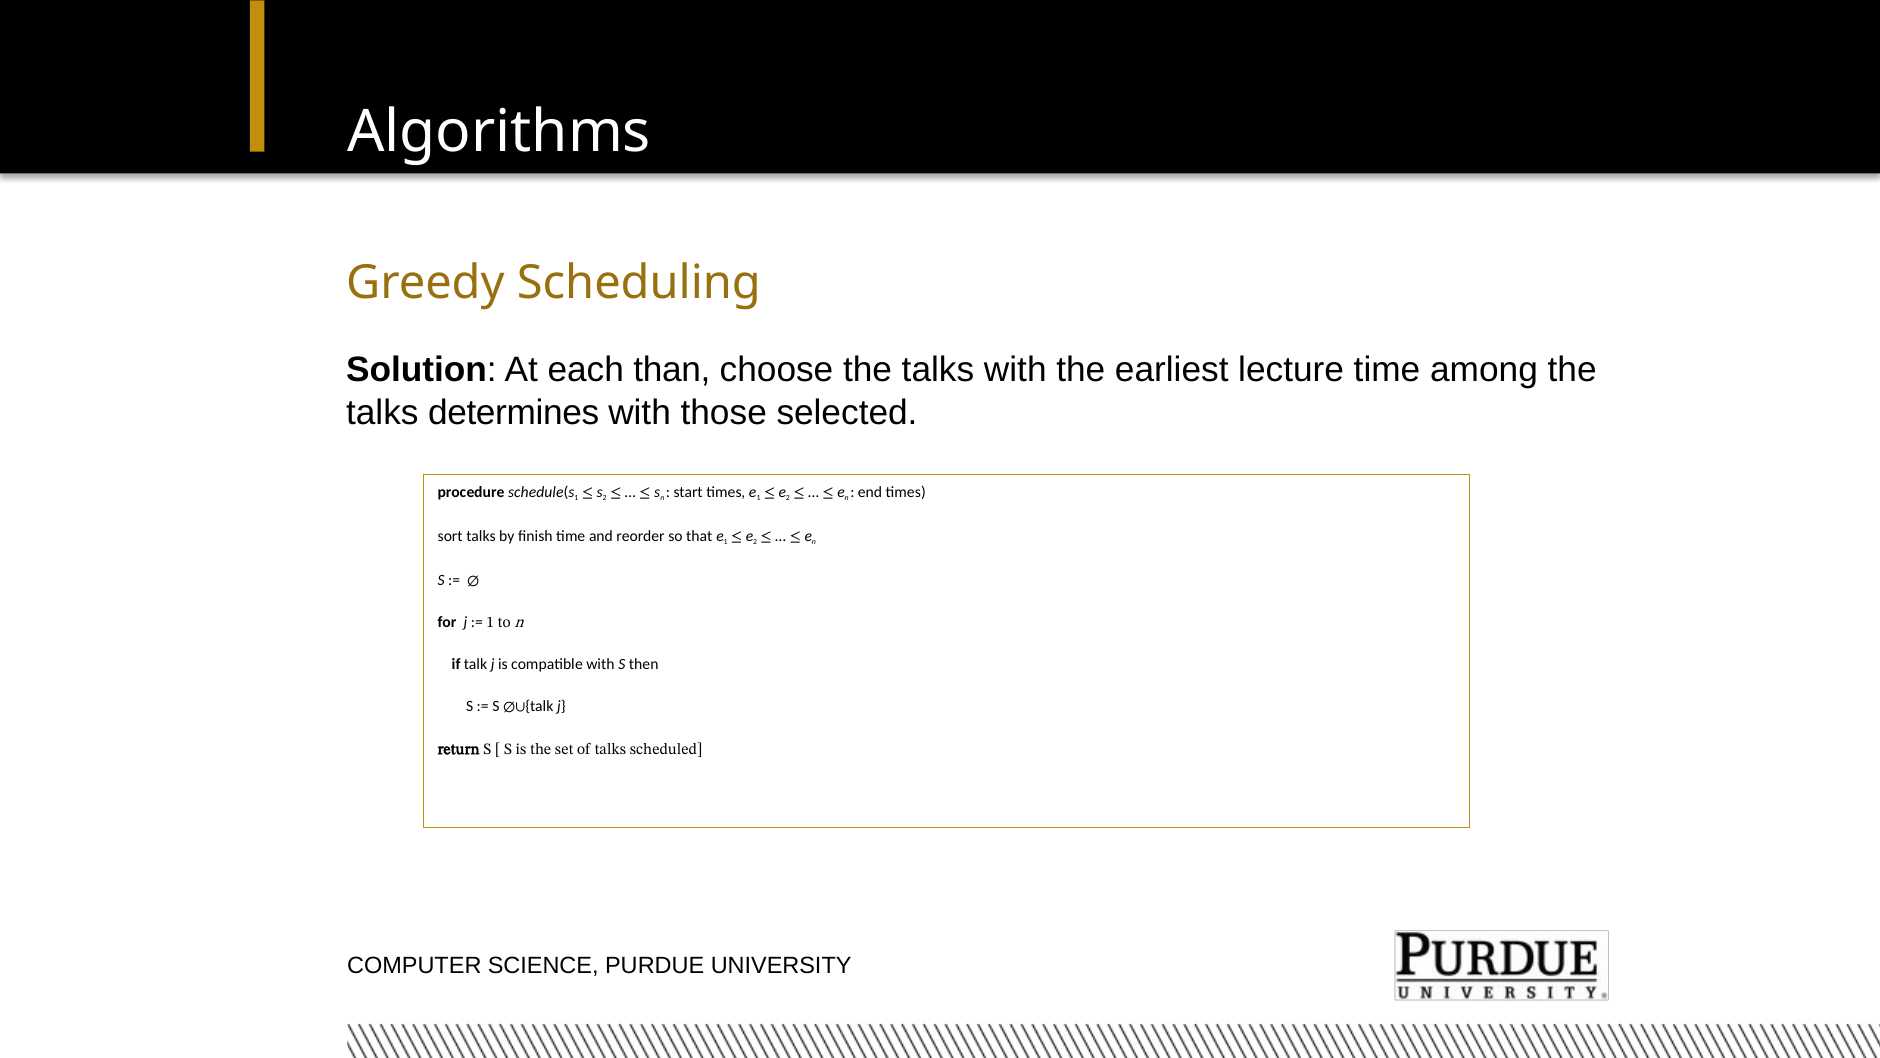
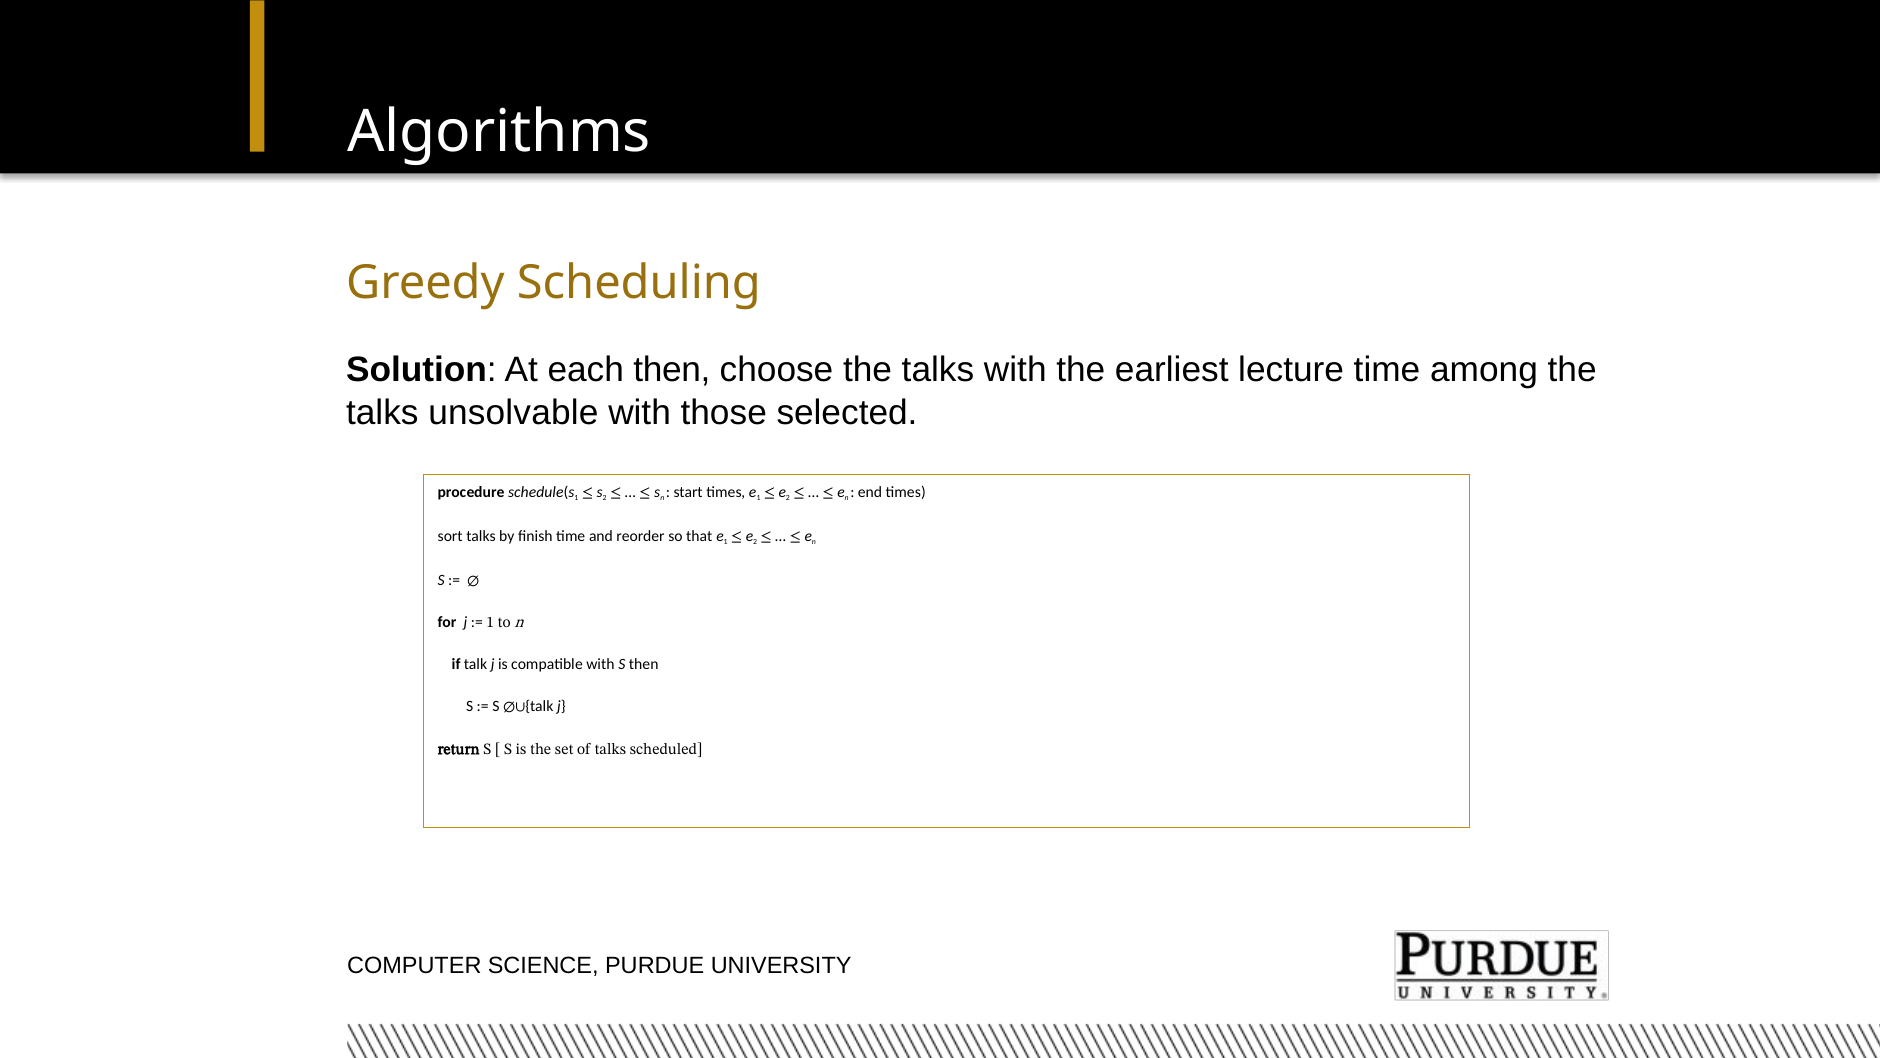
each than: than -> then (672, 370)
determines: determines -> unsolvable (513, 412)
